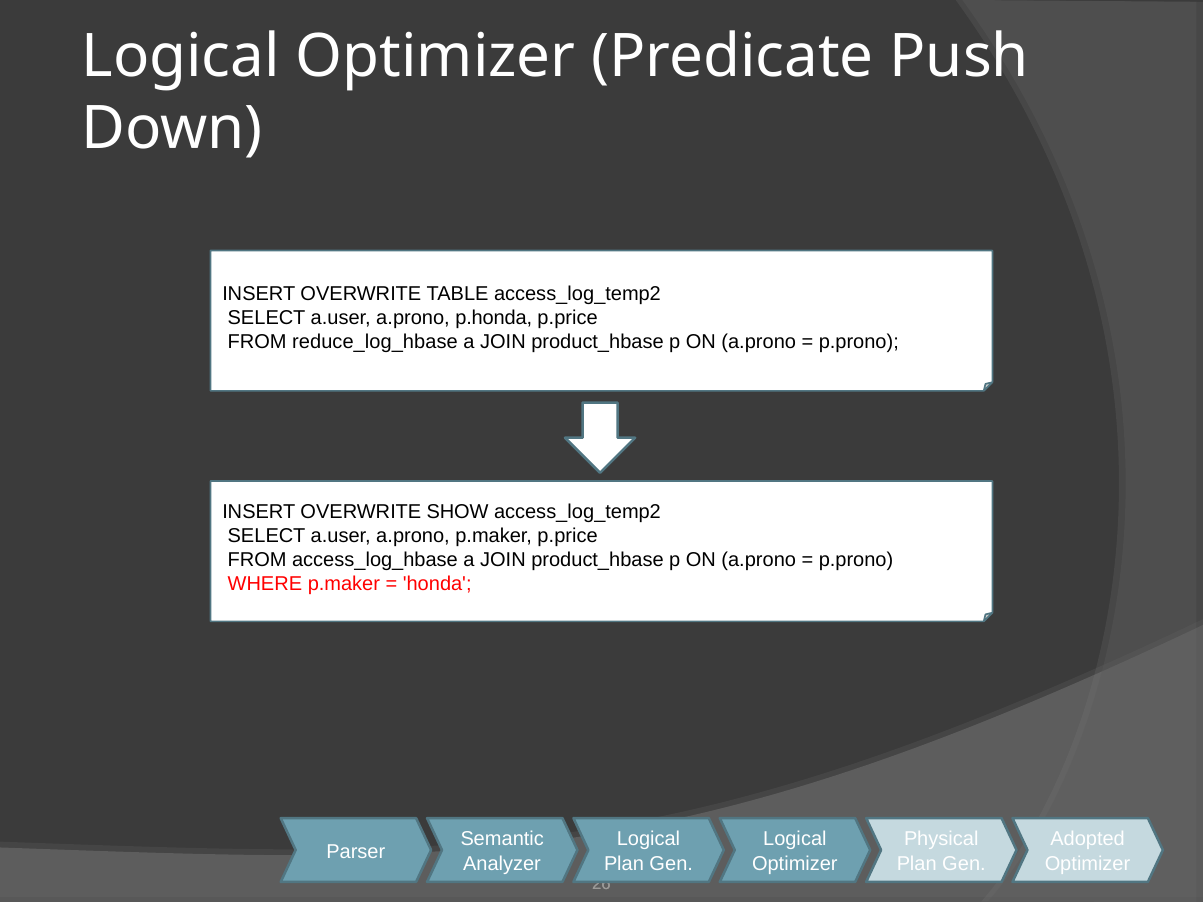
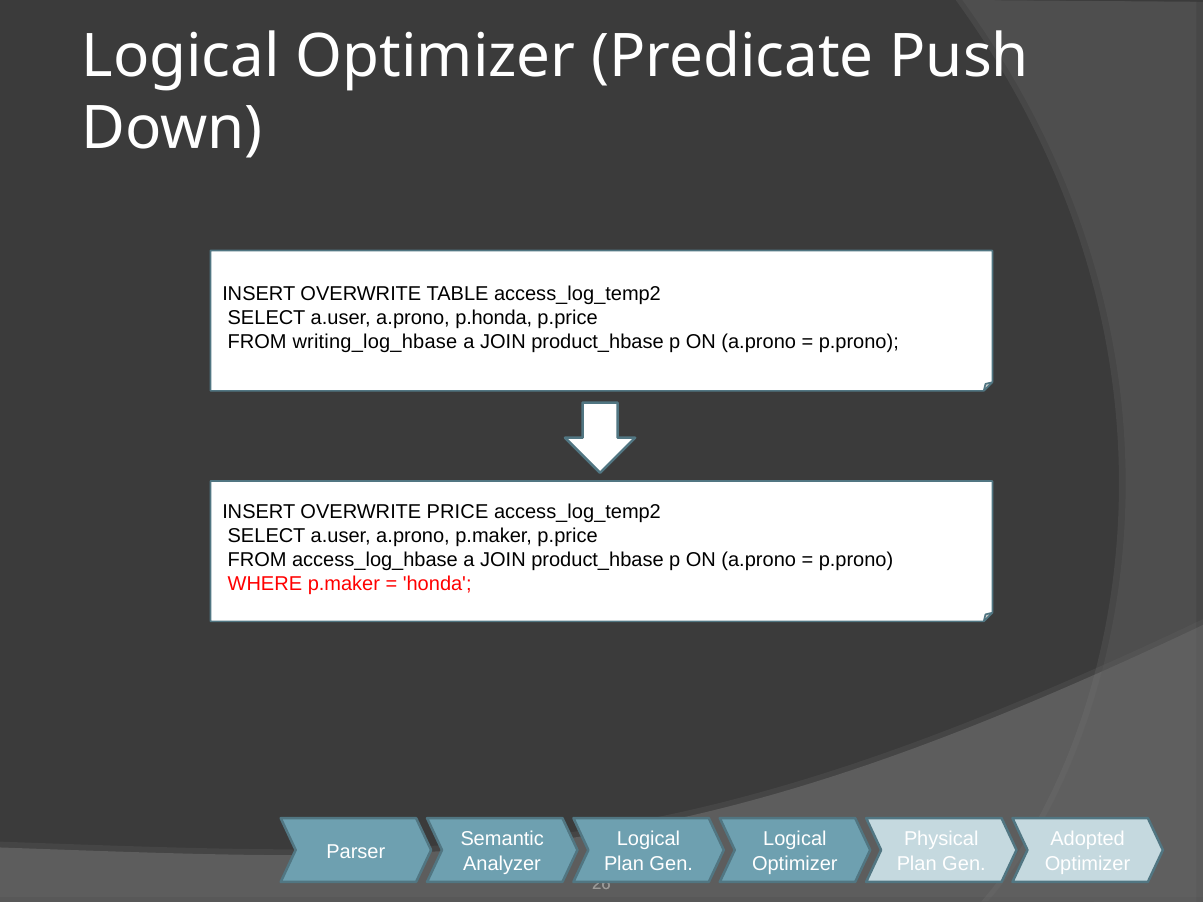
reduce_log_hbase: reduce_log_hbase -> writing_log_hbase (375, 342)
SHOW: SHOW -> PRICE (457, 512)
